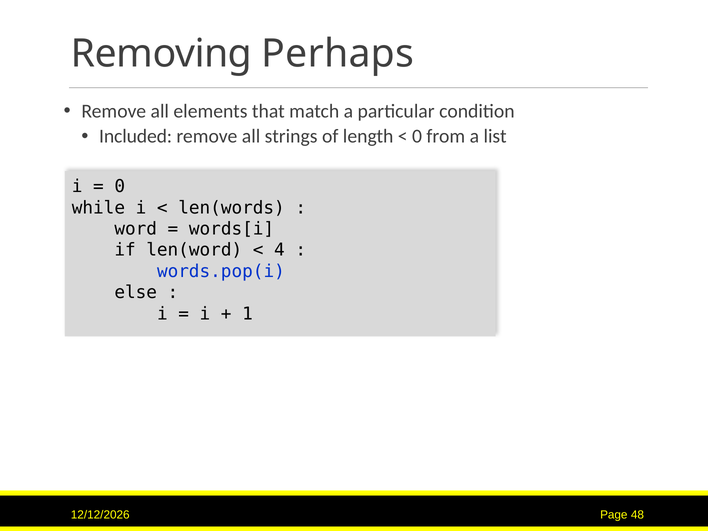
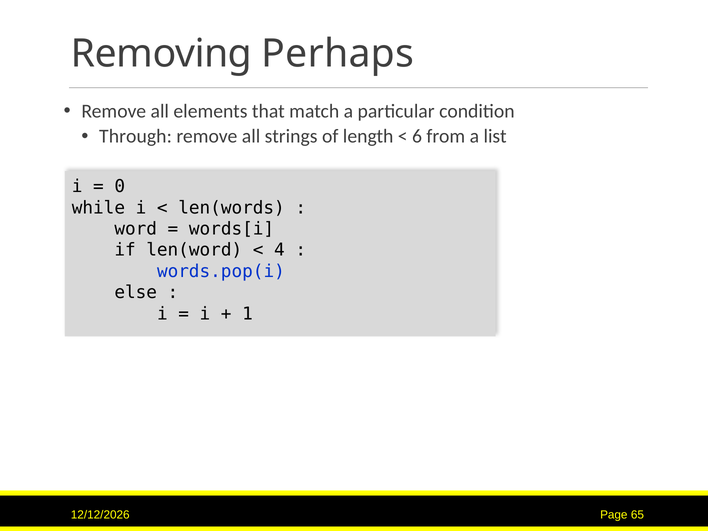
Included: Included -> Through (136, 136)
0: 0 -> 6 (417, 136)
48: 48 -> 65 (637, 515)
